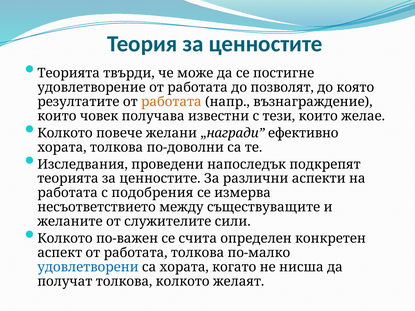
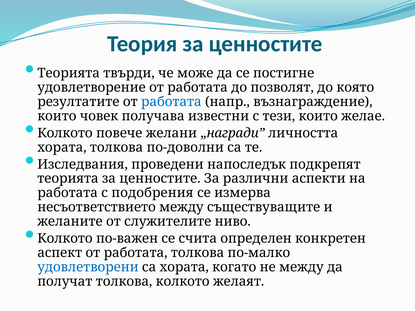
работата colour: orange -> blue (171, 102)
ефективно: ефективно -> личността (303, 133)
сили: сили -> ниво (233, 222)
не нисша: нисша -> между (301, 267)
